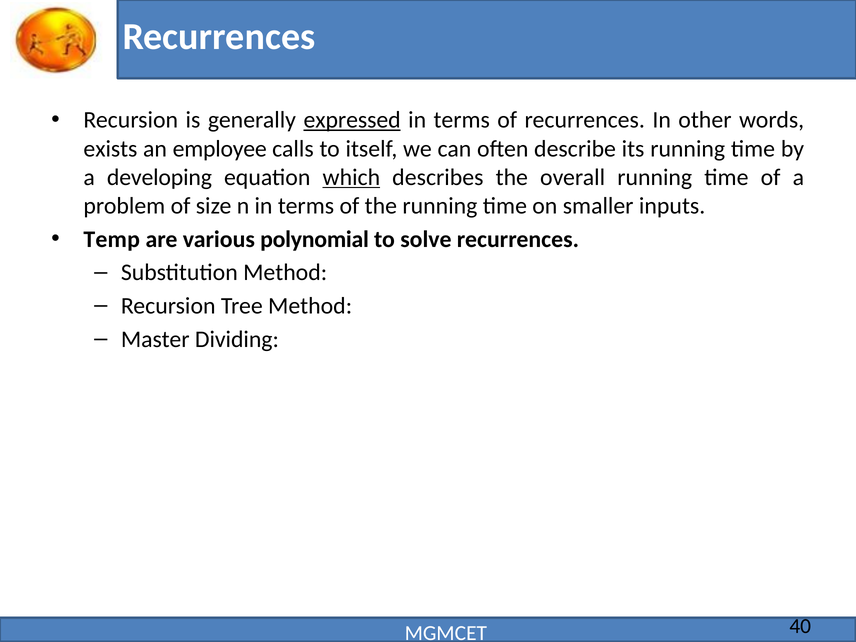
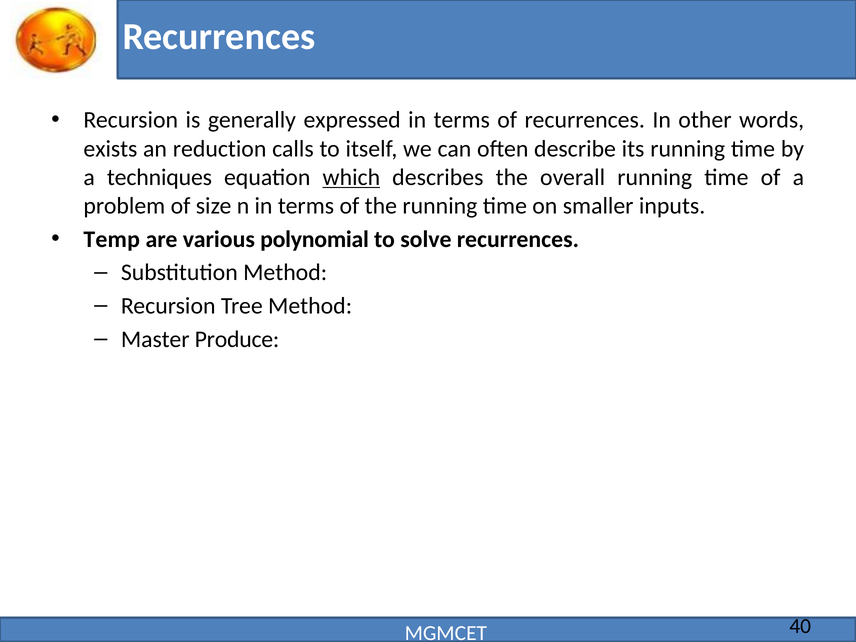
expressed underline: present -> none (352, 120)
employee: employee -> reduction (220, 149)
developing: developing -> techniques (159, 177)
Dividing: Dividing -> Produce (237, 339)
